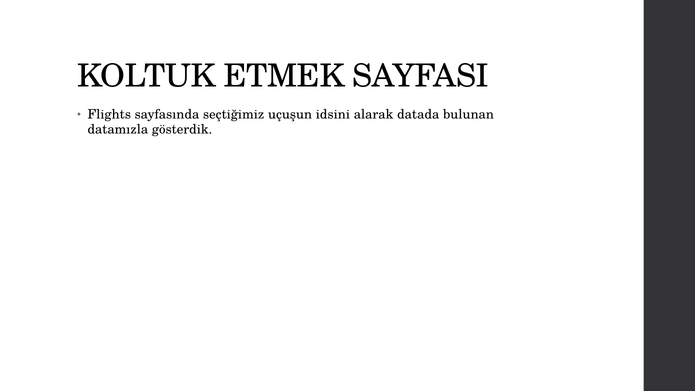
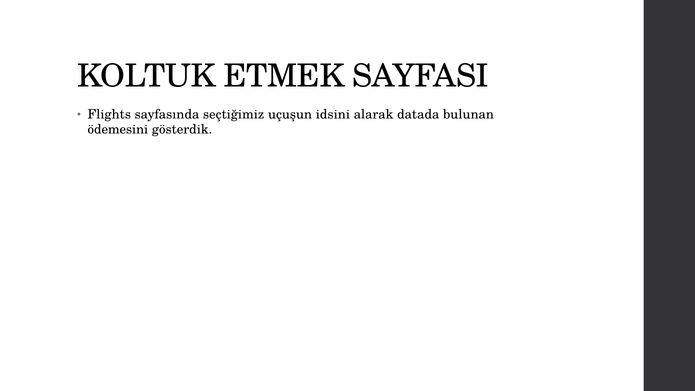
datamızla: datamızla -> ödemesini (118, 129)
